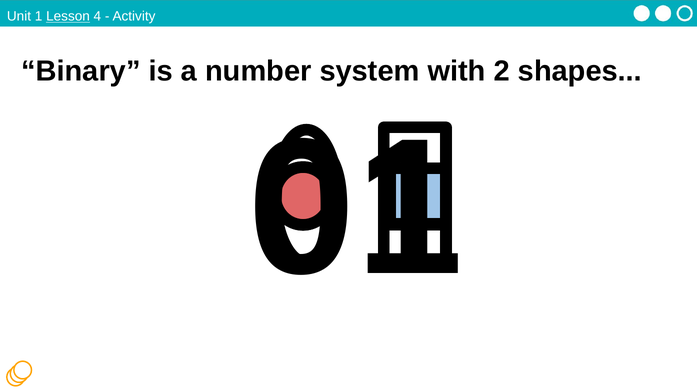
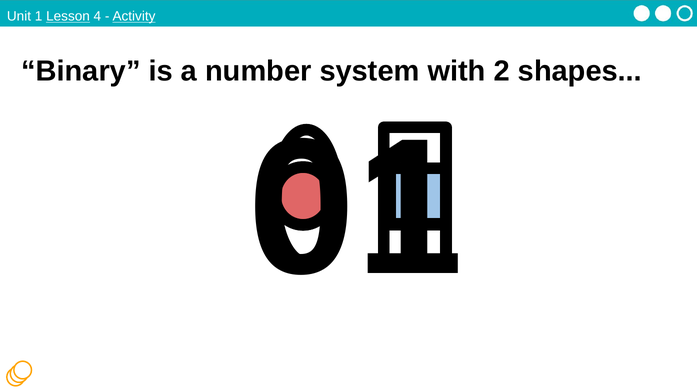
Activity underline: none -> present (134, 16)
